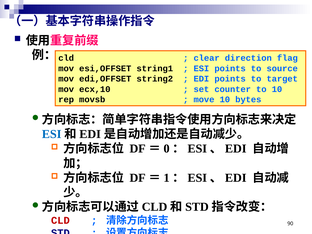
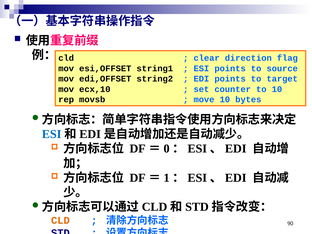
CLD colour: red -> orange (60, 220)
